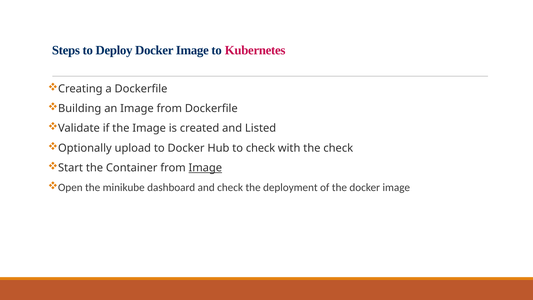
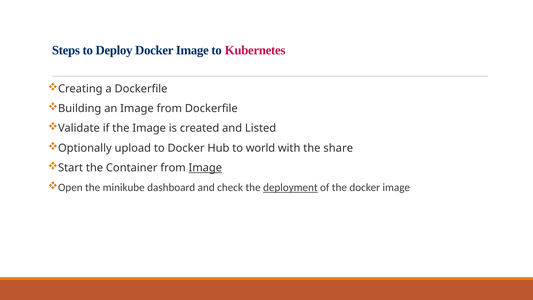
to check: check -> world (261, 148)
the check: check -> share (338, 148)
deployment underline: none -> present (290, 187)
